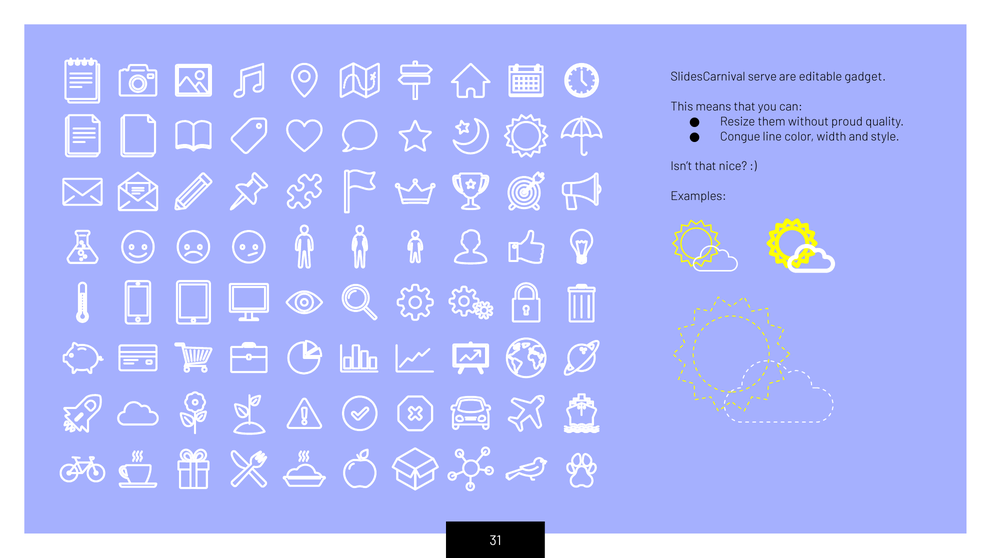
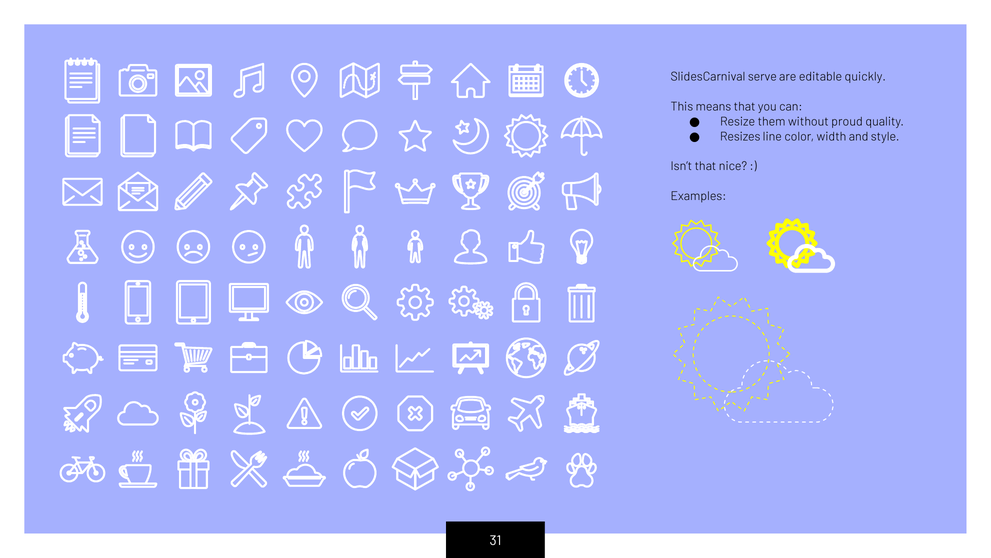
gadget: gadget -> quickly (865, 77)
Congue: Congue -> Resizes (740, 136)
